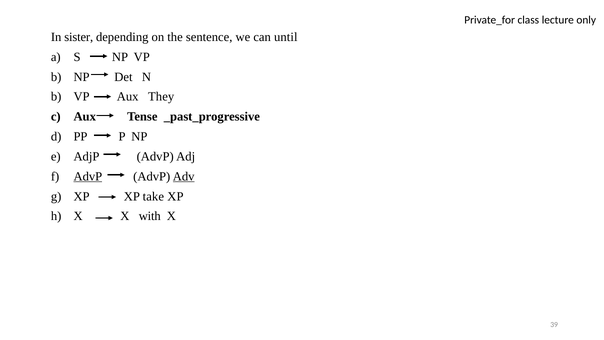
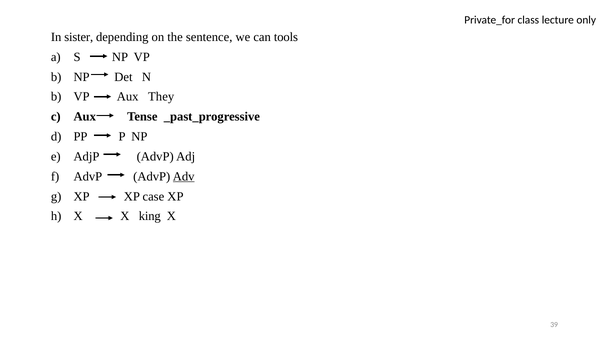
until: until -> tools (286, 37)
AdvP underline: present -> none (88, 176)
take: take -> case (153, 196)
with: with -> king (150, 216)
